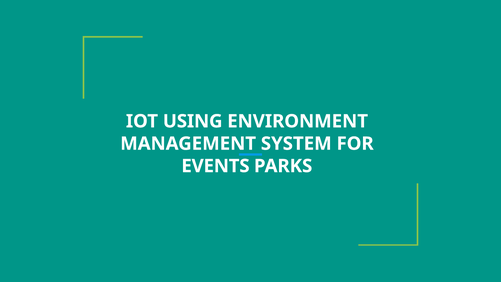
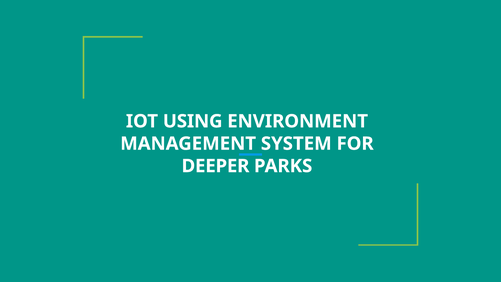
EVENTS: EVENTS -> DEEPER (215, 166)
